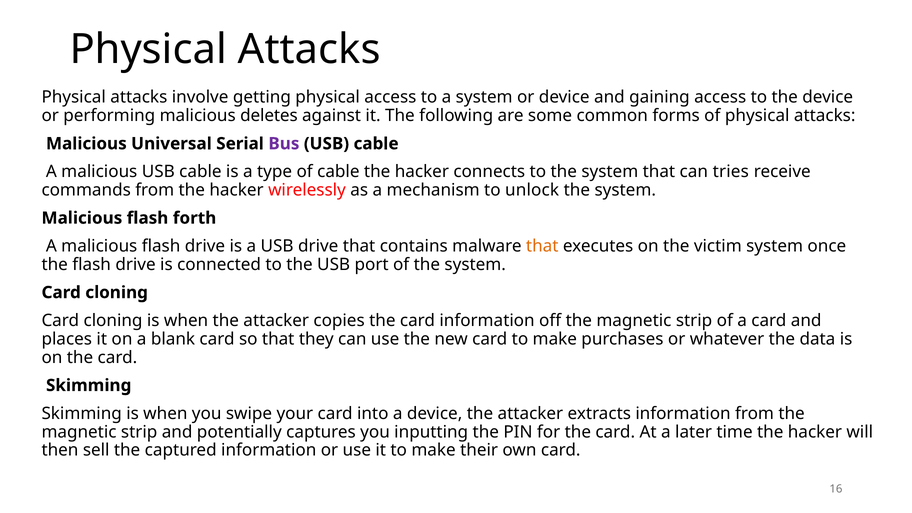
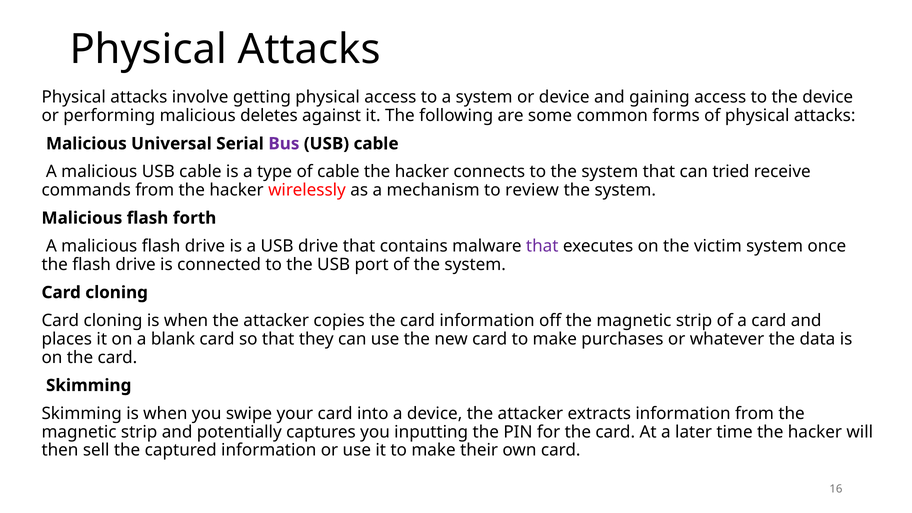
tries: tries -> tried (731, 172)
unlock: unlock -> review (532, 190)
that colour: orange -> purple (542, 246)
